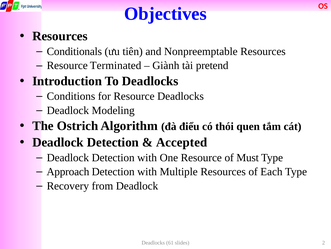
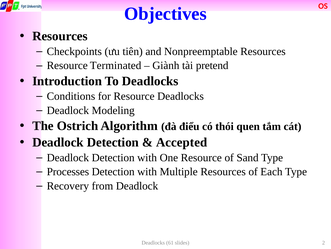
Conditionals: Conditionals -> Checkpoints (74, 51)
Must: Must -> Sand (248, 157)
Approach: Approach -> Processes (68, 171)
